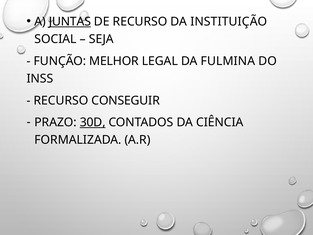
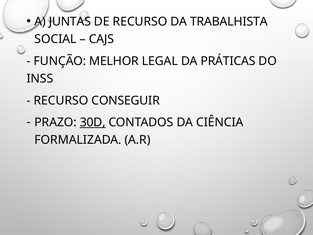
JUNTAS underline: present -> none (70, 22)
INSTITUIÇÃO: INSTITUIÇÃO -> TRABALHISTA (229, 22)
SEJA: SEJA -> CAJS (101, 39)
FULMINA: FULMINA -> PRÁTICAS (228, 61)
